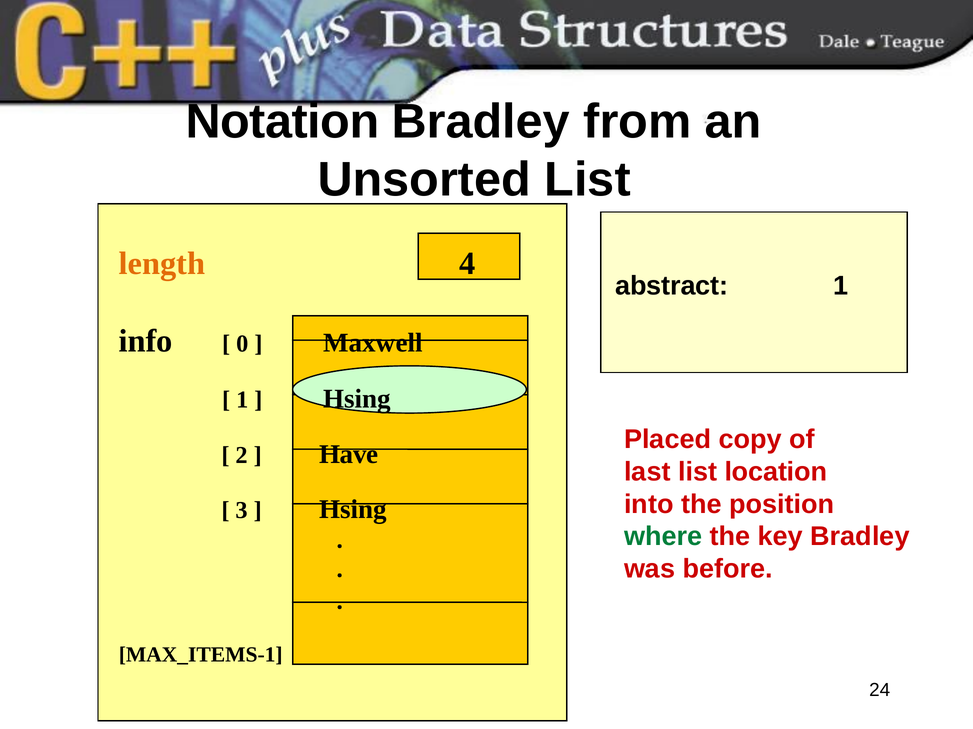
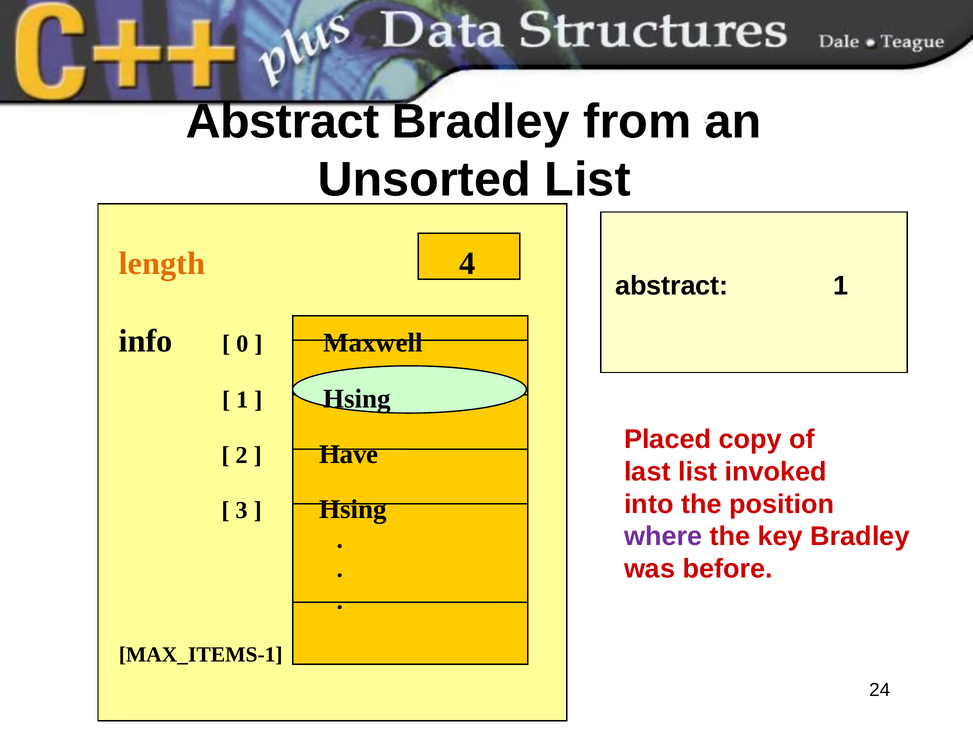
Notation: Notation -> Abstract (282, 122)
location: location -> invoked (776, 472)
where colour: green -> purple (663, 537)
